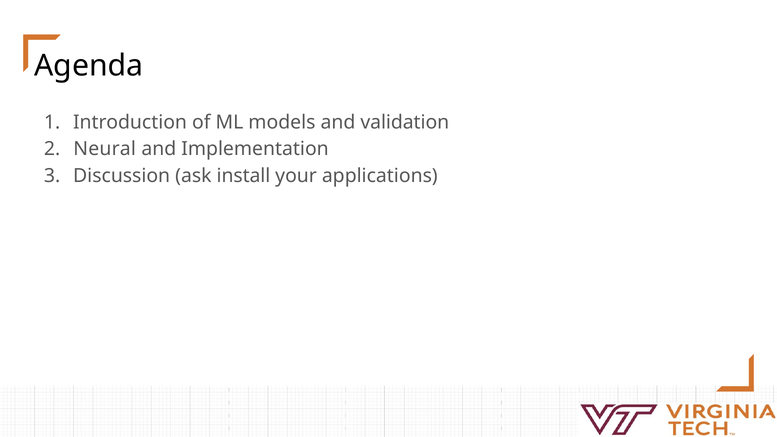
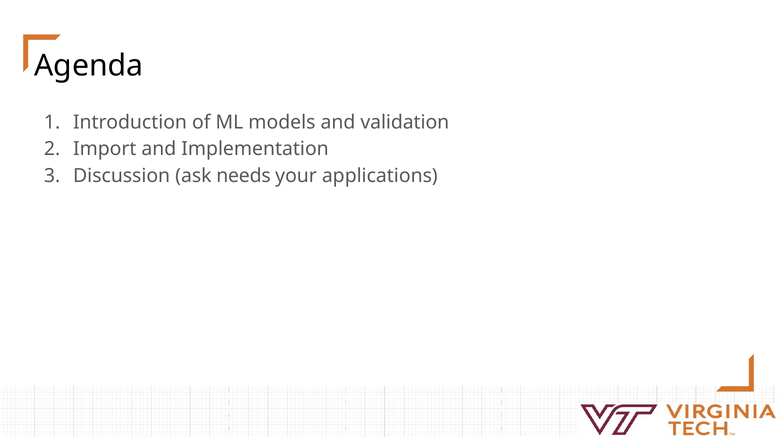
Neural: Neural -> Import (105, 149)
install: install -> needs (243, 176)
